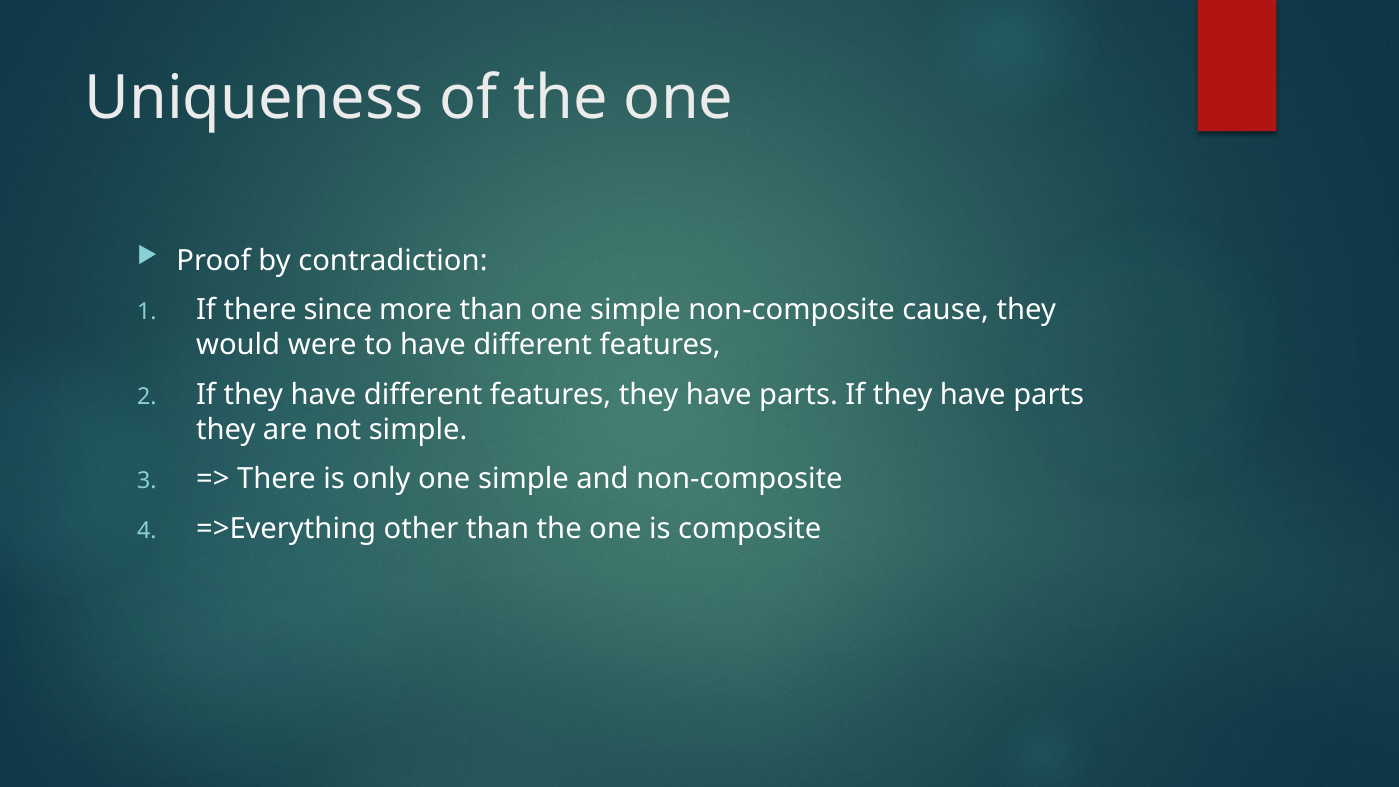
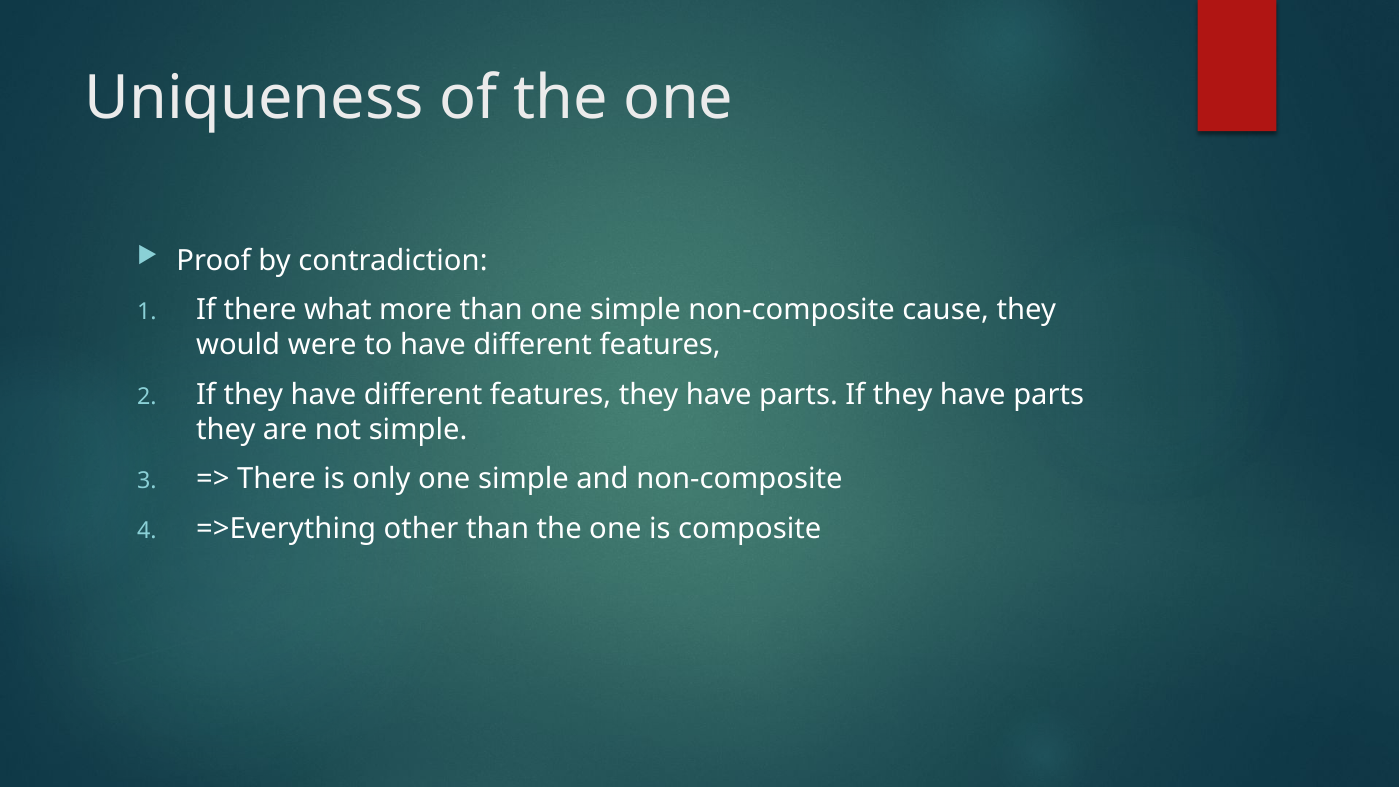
since: since -> what (338, 310)
